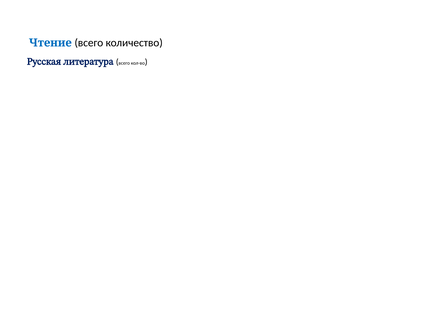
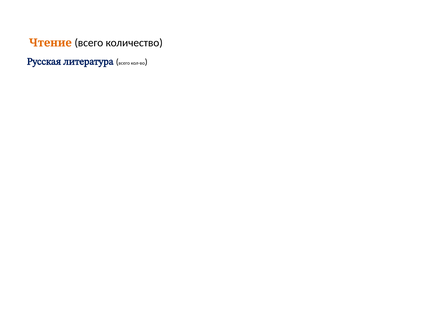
Чтение colour: blue -> orange (50, 43)
